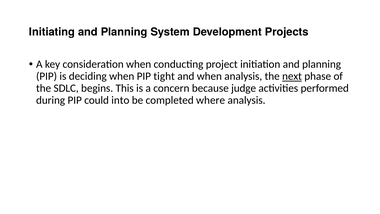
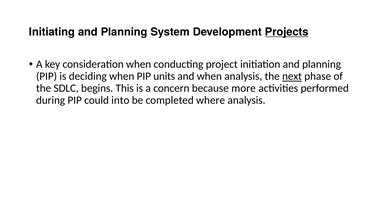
Projects underline: none -> present (287, 32)
tight: tight -> units (164, 76)
judge: judge -> more (244, 88)
